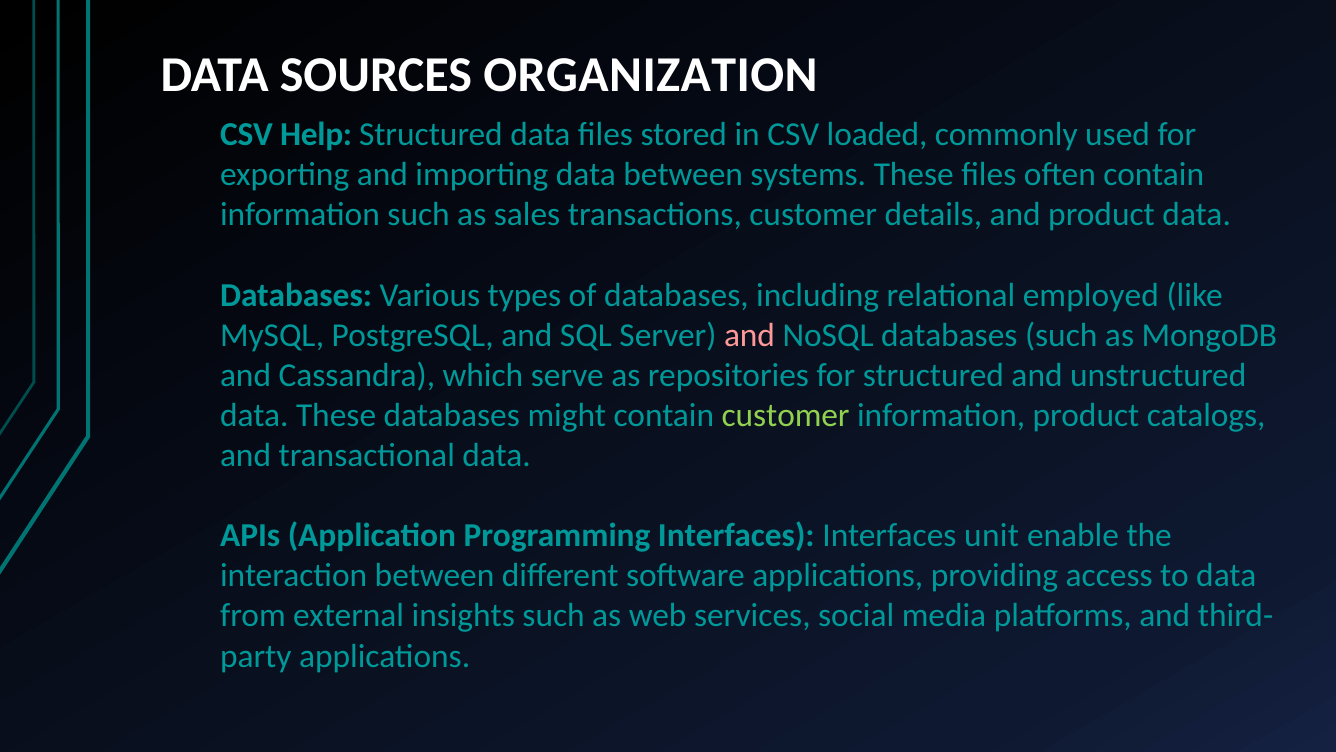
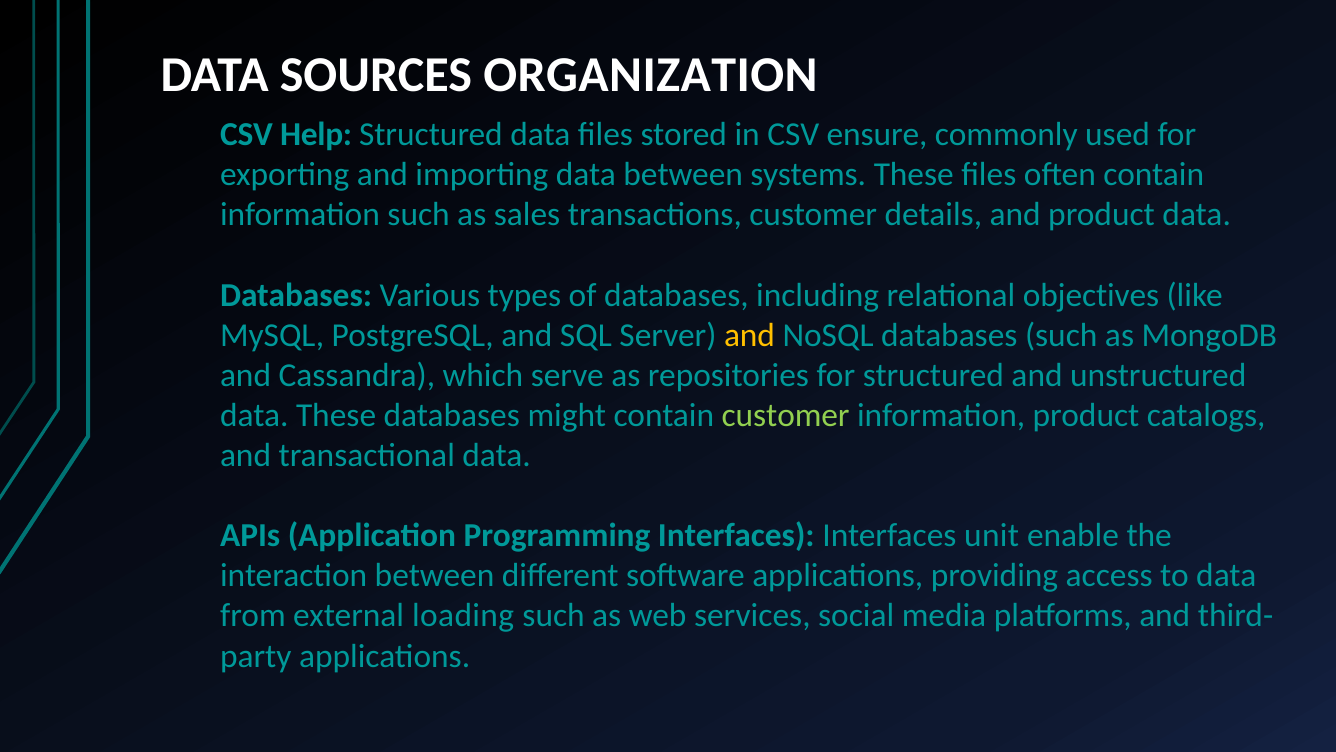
loaded: loaded -> ensure (877, 135)
employed: employed -> objectives (1091, 295)
and colour: pink -> yellow (750, 335)
insights: insights -> loading (463, 616)
